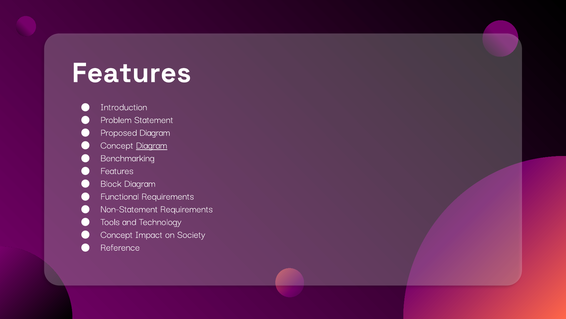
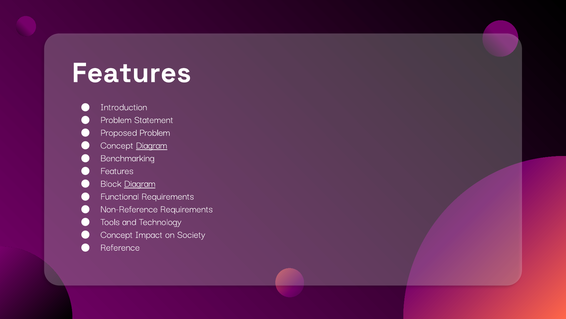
Proposed Diagram: Diagram -> Problem (155, 132)
Diagram underline: none -> present (140, 183)
Non-Statement: Non-Statement -> Non-Reference (129, 208)
